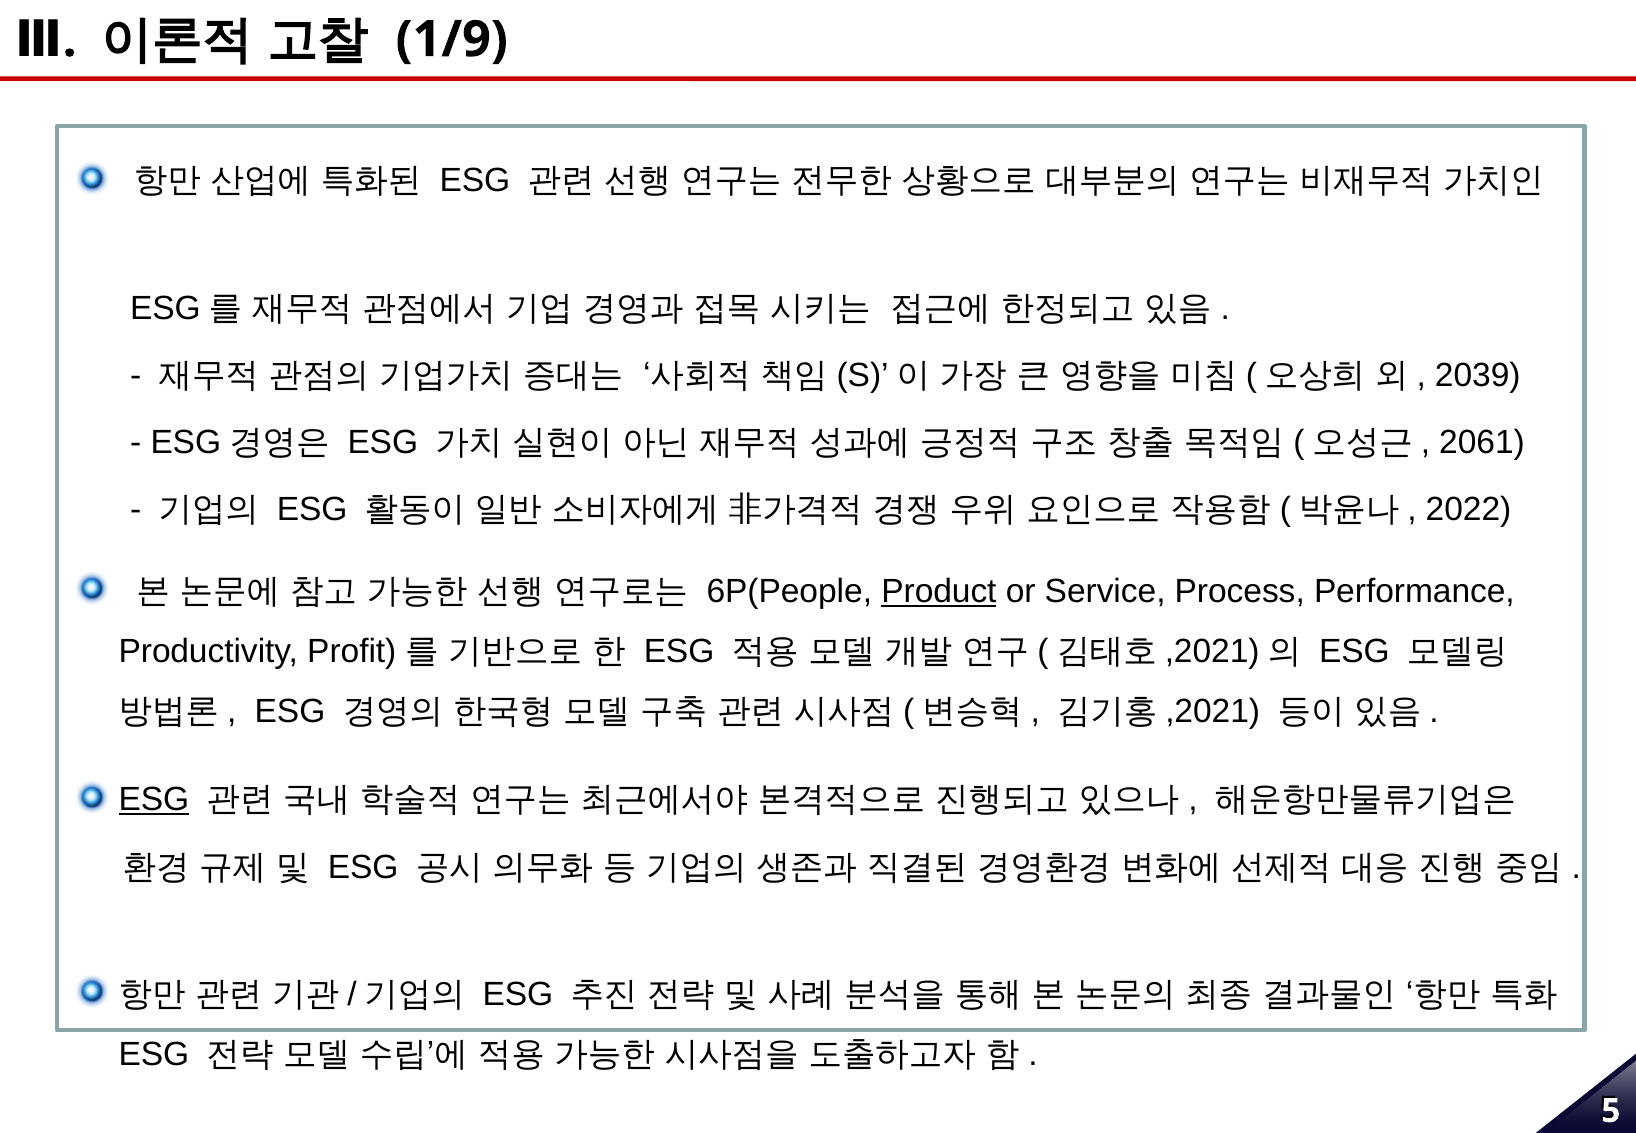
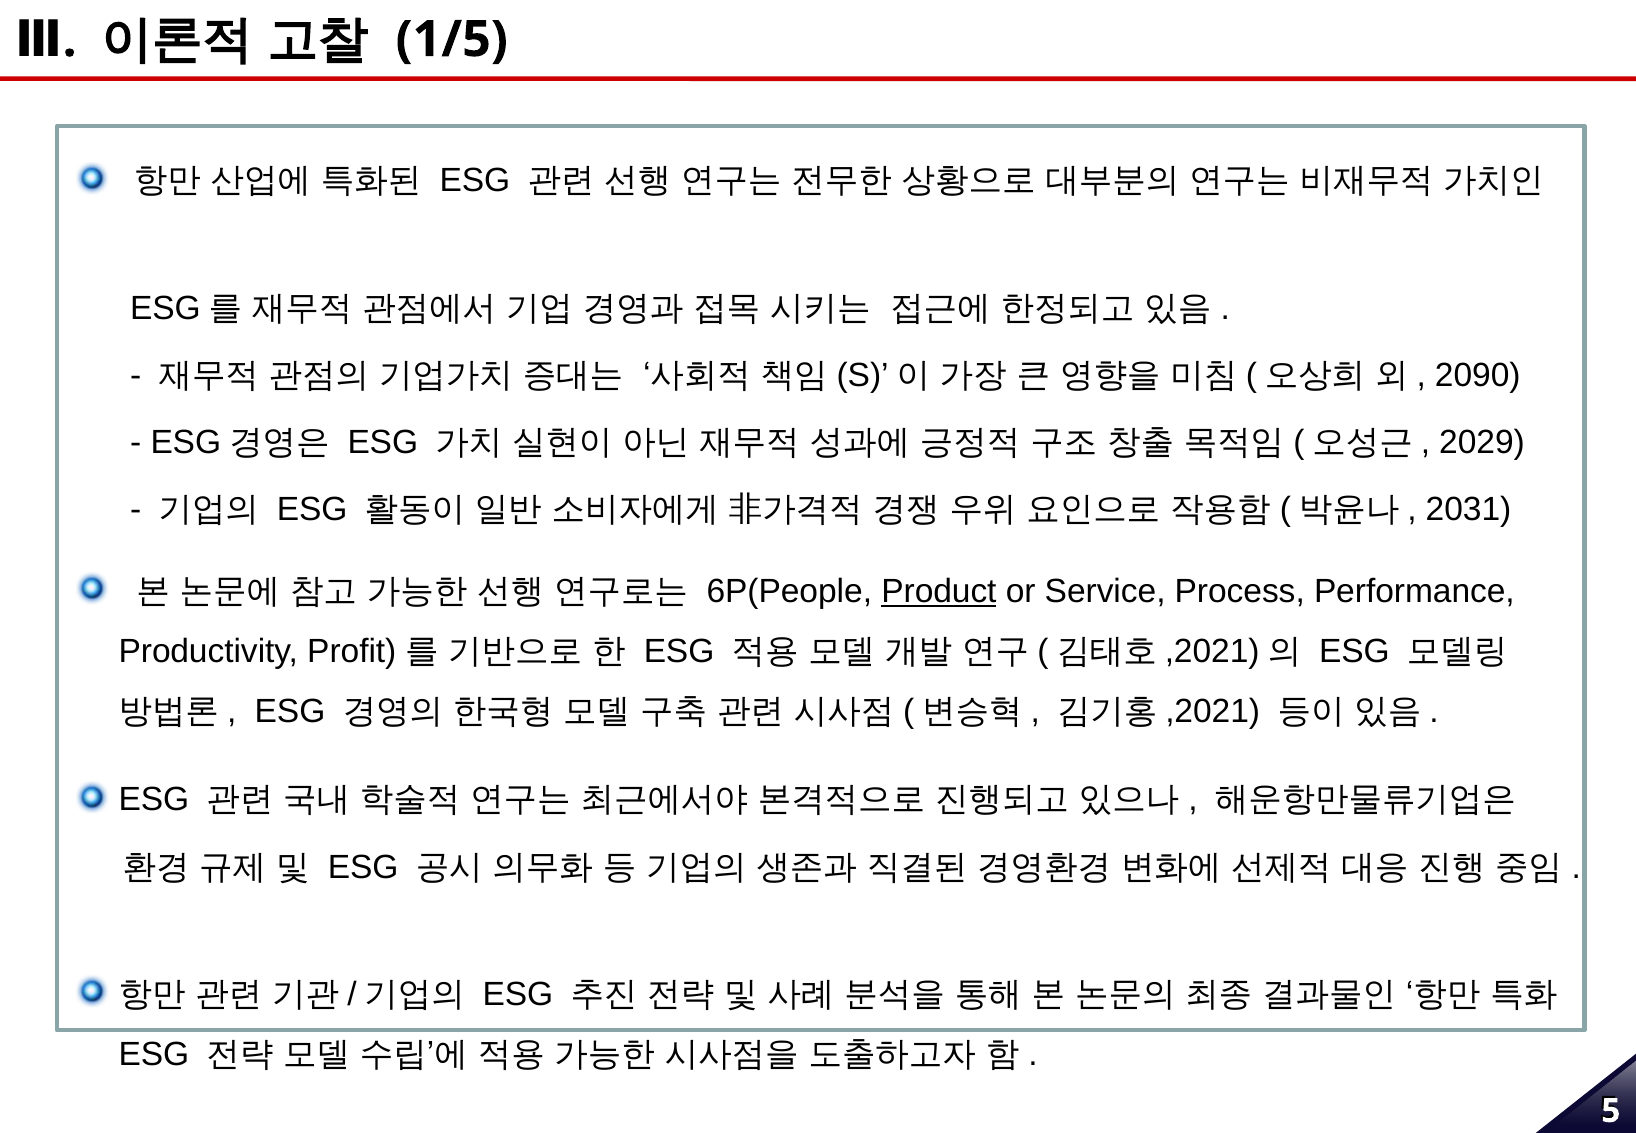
1/9: 1/9 -> 1/5 (452, 40)
2039: 2039 -> 2090 (1478, 375)
2061: 2061 -> 2029 (1482, 442)
2022: 2022 -> 2031 (1468, 509)
ESG underline: present -> none (154, 800)
